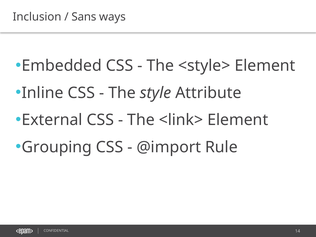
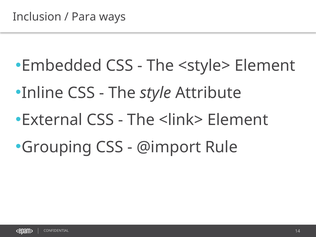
Sans: Sans -> Para (84, 17)
